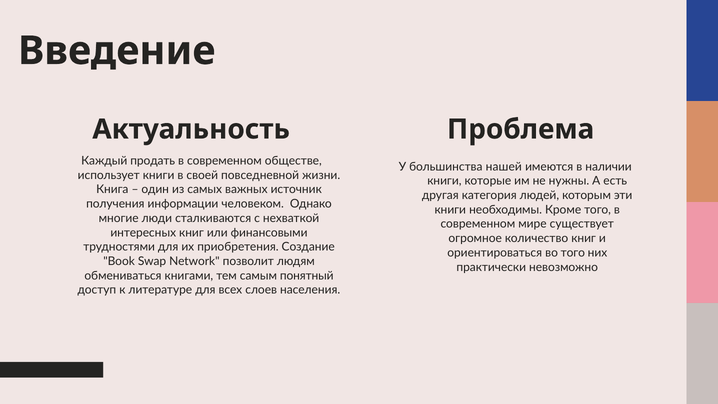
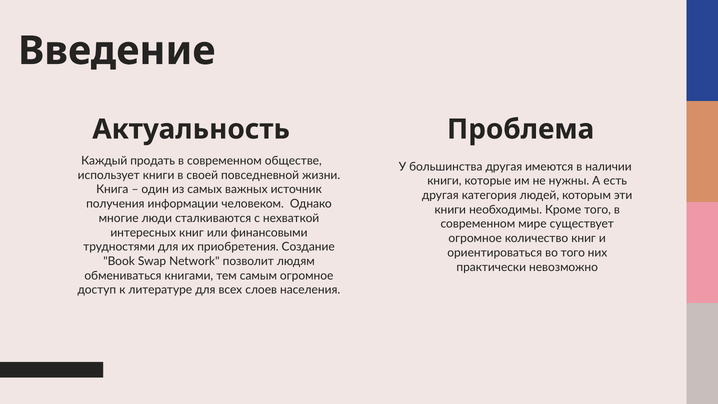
большинства нашей: нашей -> другая (504, 167)
самым понятный: понятный -> огромное (307, 276)
